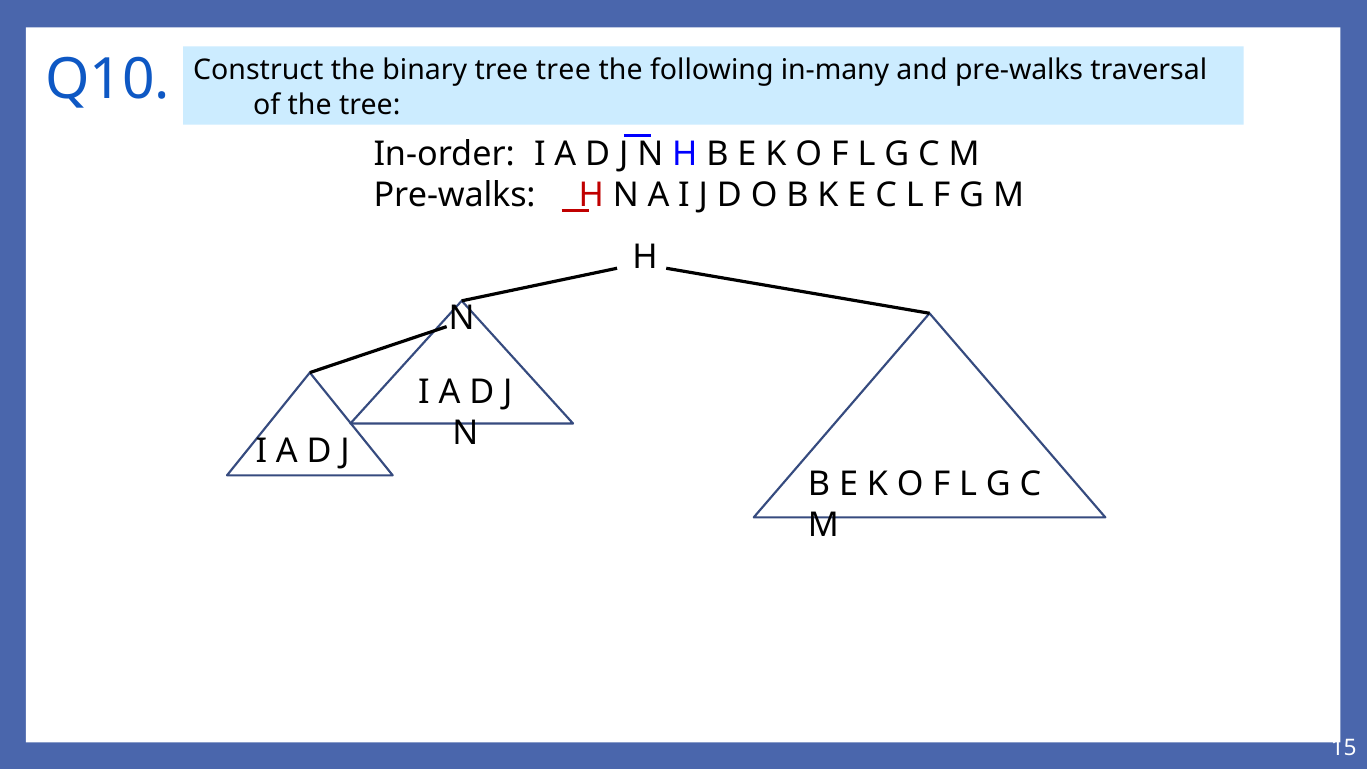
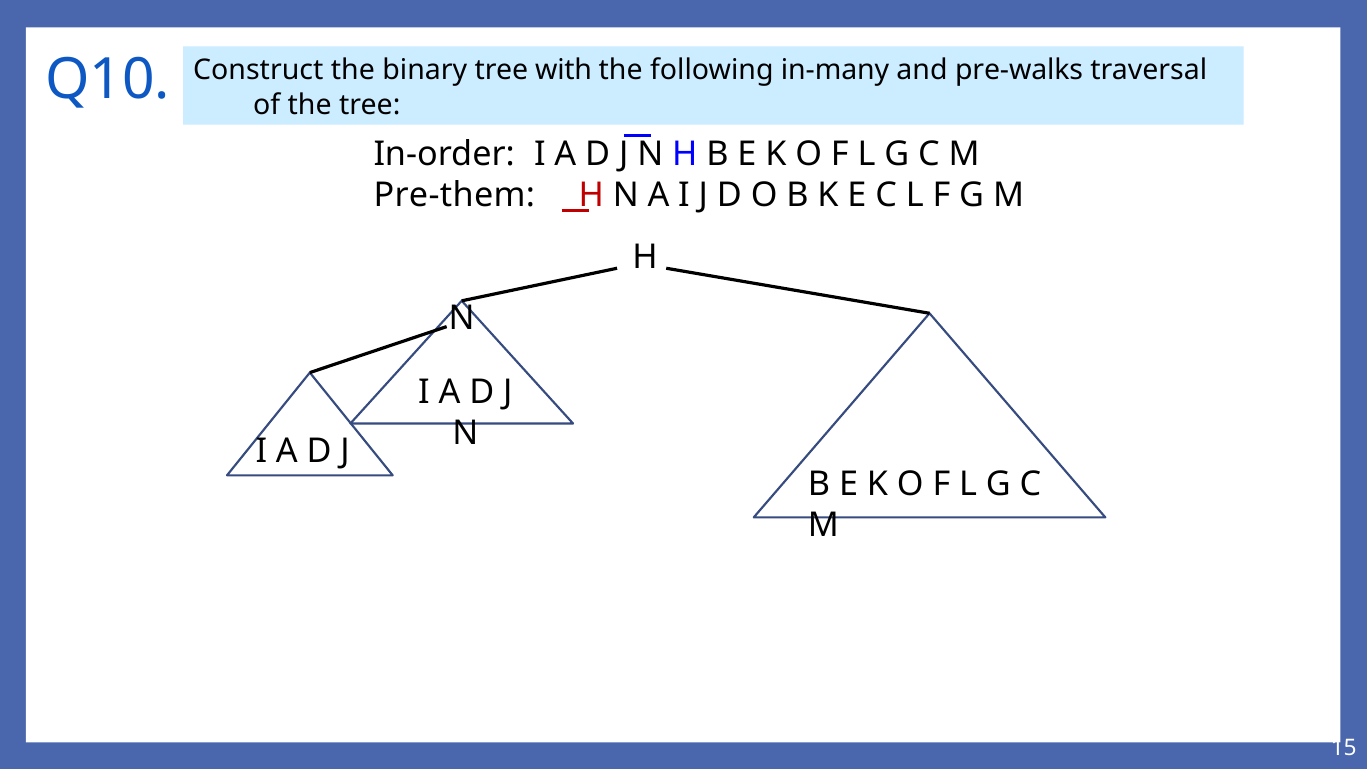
tree tree: tree -> with (564, 70)
Pre-walks: Pre-walks -> Pre-them (454, 195)
